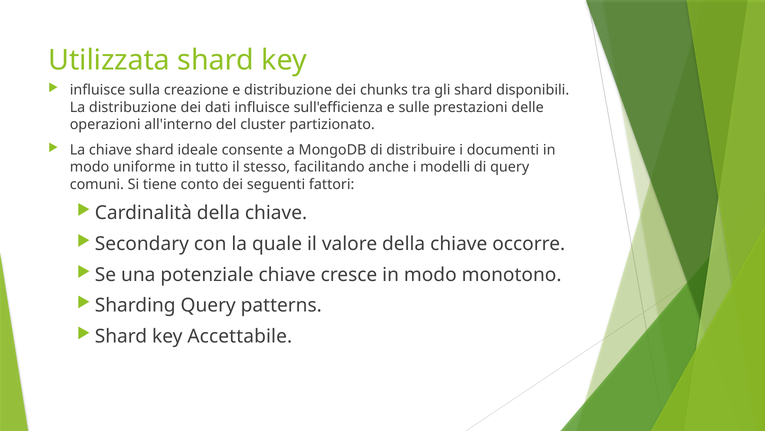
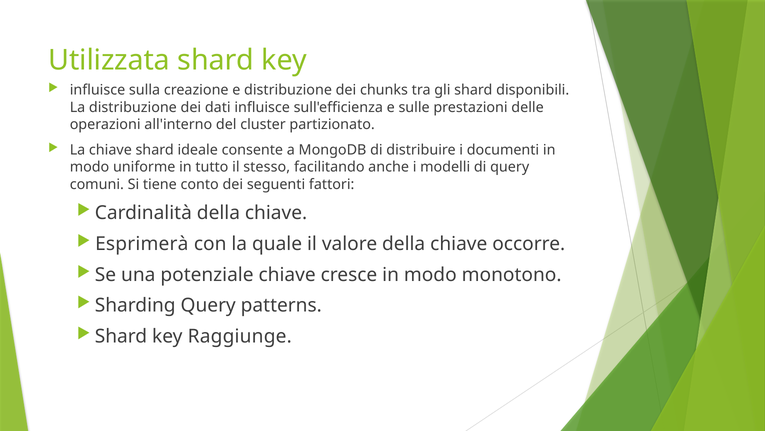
Secondary: Secondary -> Esprimerà (142, 243)
Accettabile: Accettabile -> Raggiunge (240, 336)
